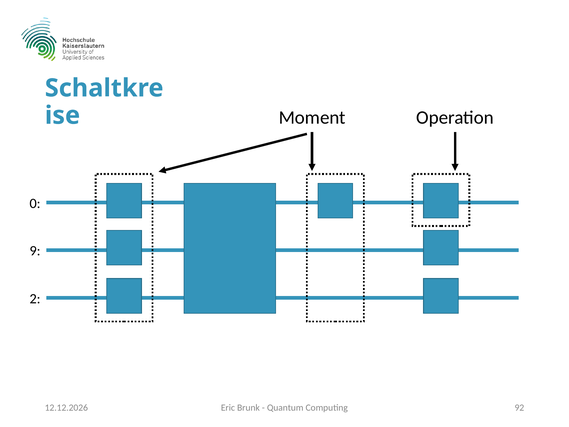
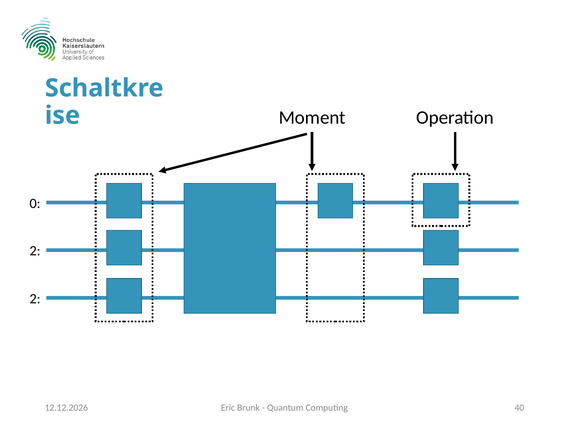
9: 9 -> 2 (35, 251)
92: 92 -> 40 (519, 407)
